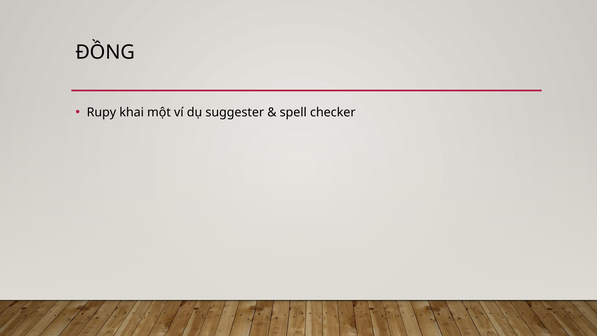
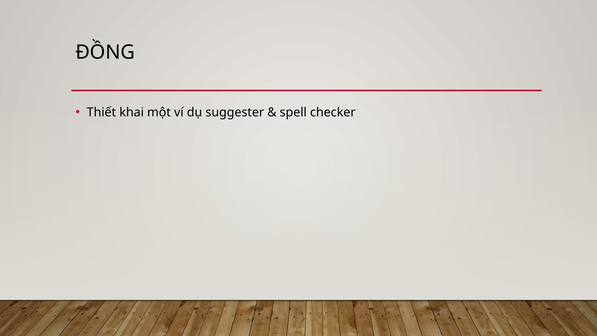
Rupy: Rupy -> Thiết (101, 112)
